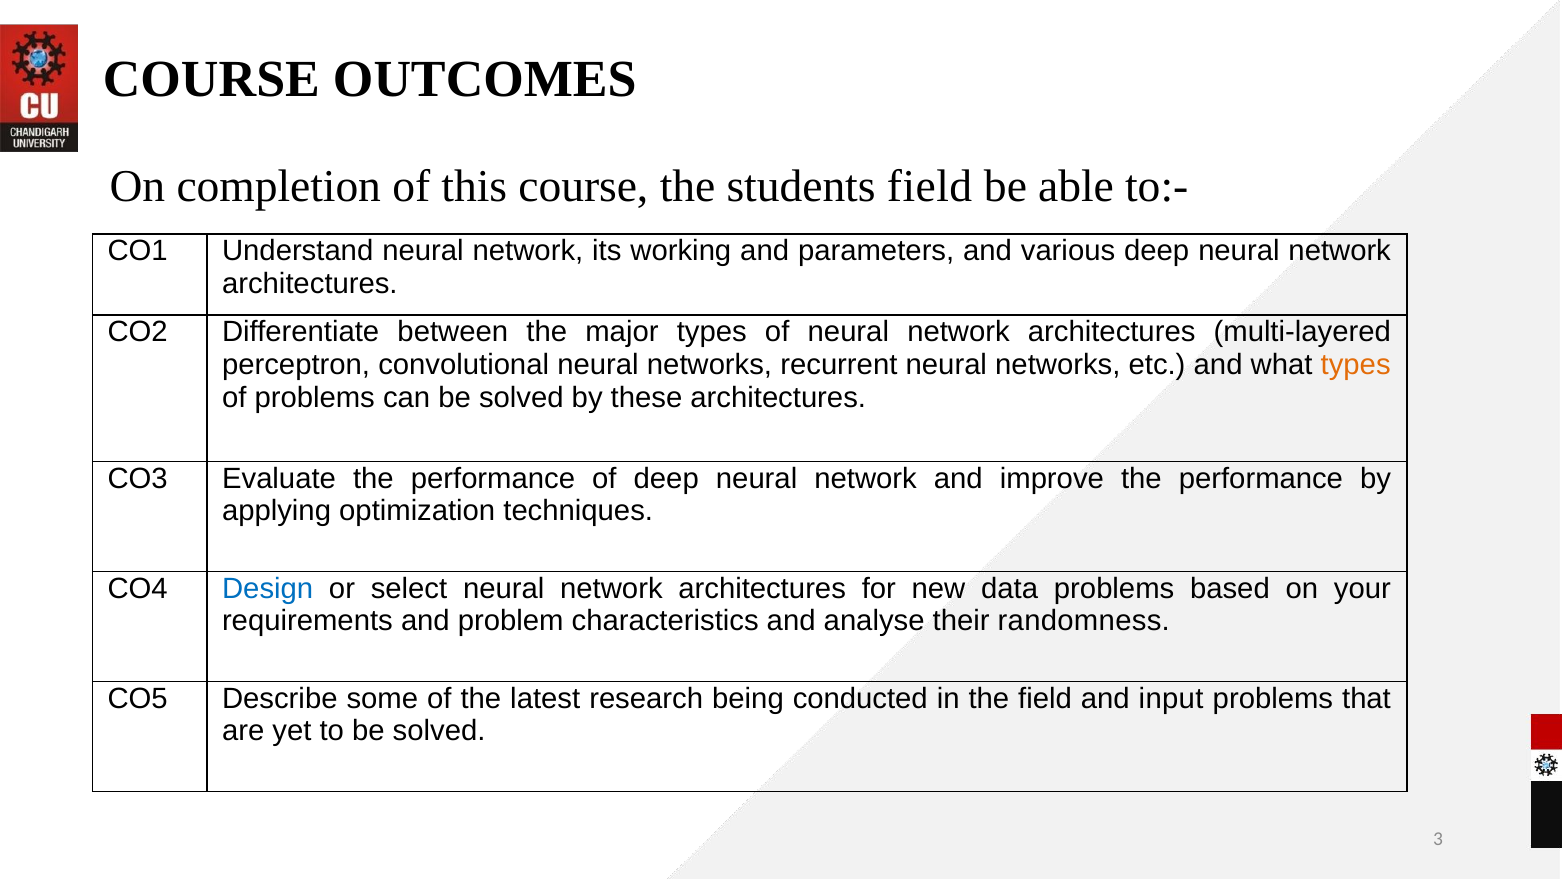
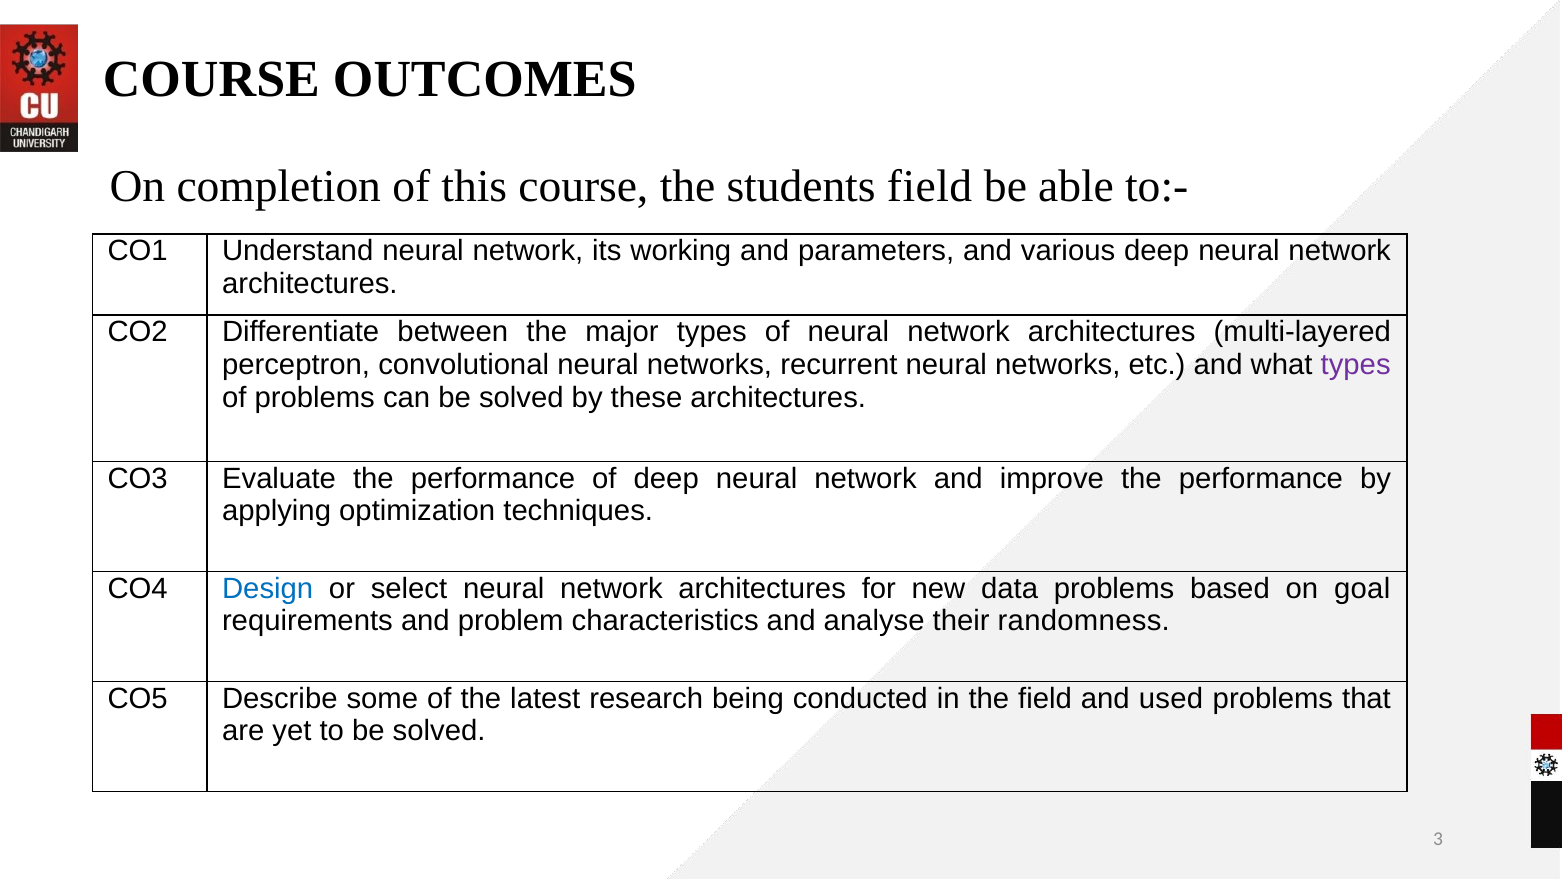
types colour: orange -> purple (1356, 364)
your: your -> goal (1362, 588)
input: input -> used (1171, 698)
